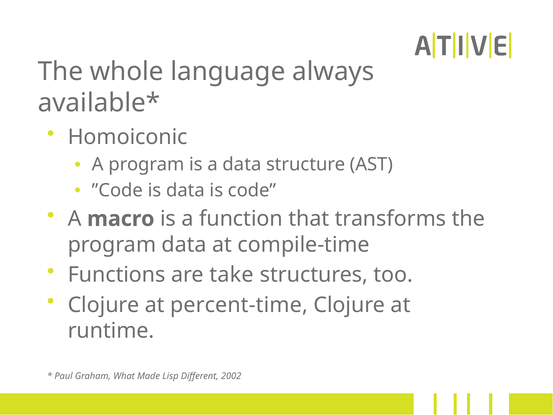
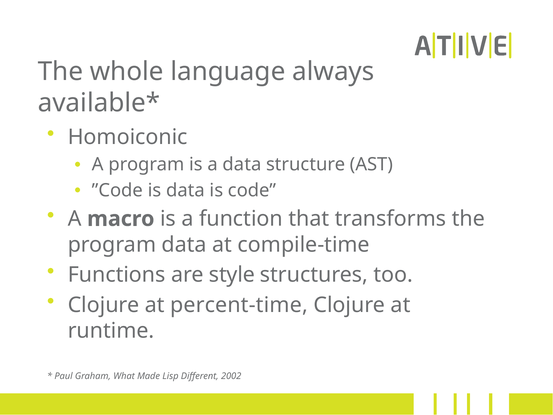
take: take -> style (232, 275)
